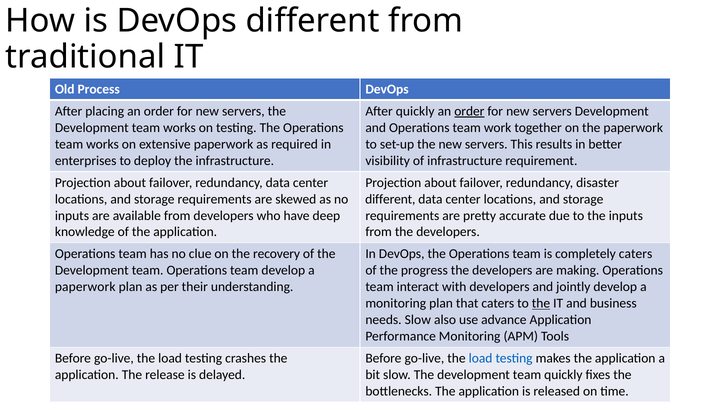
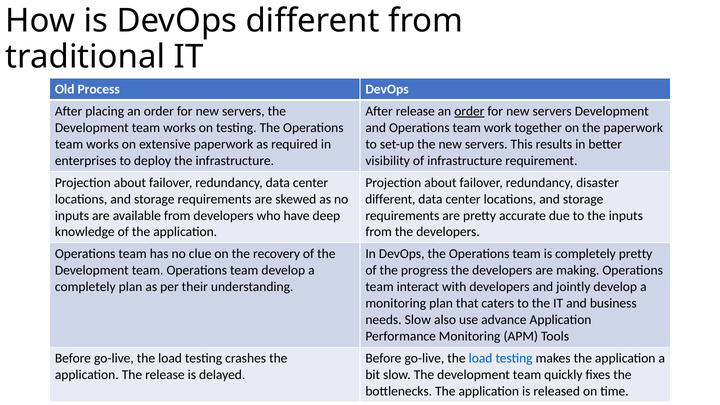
After quickly: quickly -> release (415, 111)
completely caters: caters -> pretty (636, 254)
paperwork: paperwork -> completely (85, 287)
the underline: present -> none (541, 303)
